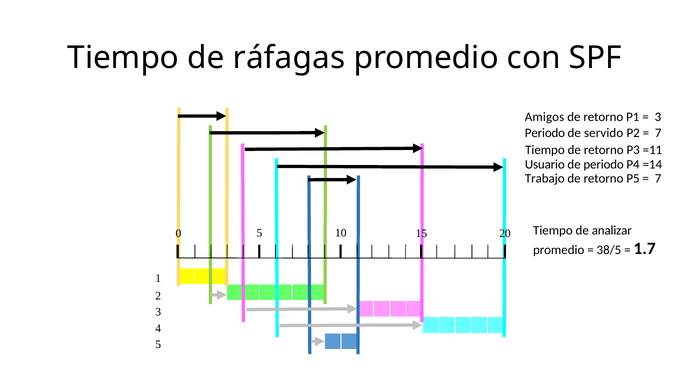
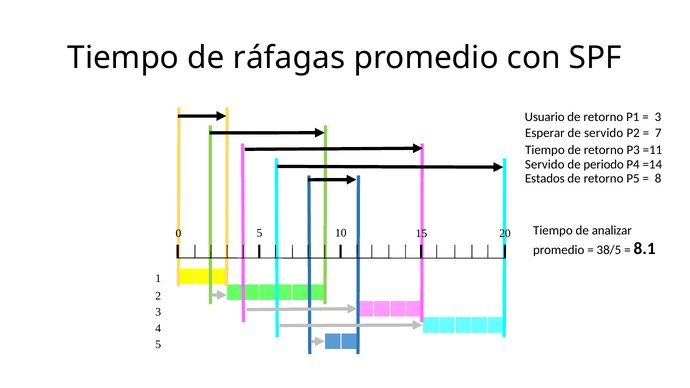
Amigos: Amigos -> Usuario (545, 117)
Periodo: Periodo -> Esperar (545, 133)
Usuario: Usuario -> Servido (545, 164)
Trabajo: Trabajo -> Estados (545, 178)
7: 7 -> 8 (658, 178)
1.7: 1.7 -> 8.1 (645, 249)
